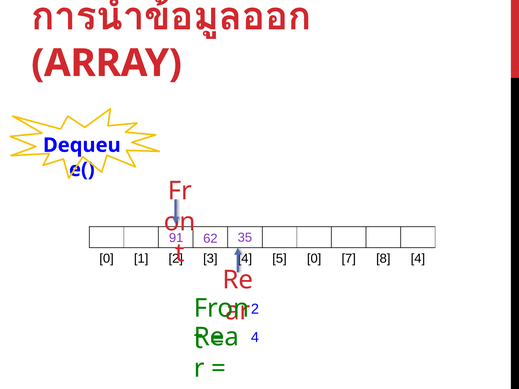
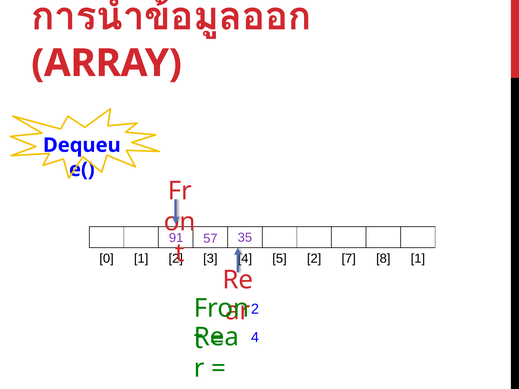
62: 62 -> 57 (210, 239)
5 0: 0 -> 2 (314, 259)
8 4: 4 -> 1 (418, 259)
